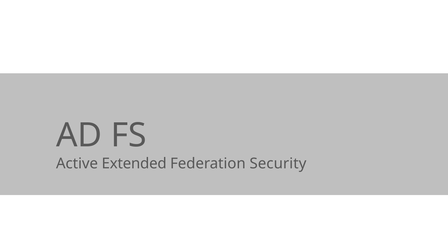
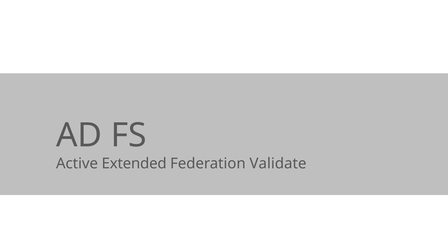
Security: Security -> Validate (278, 164)
